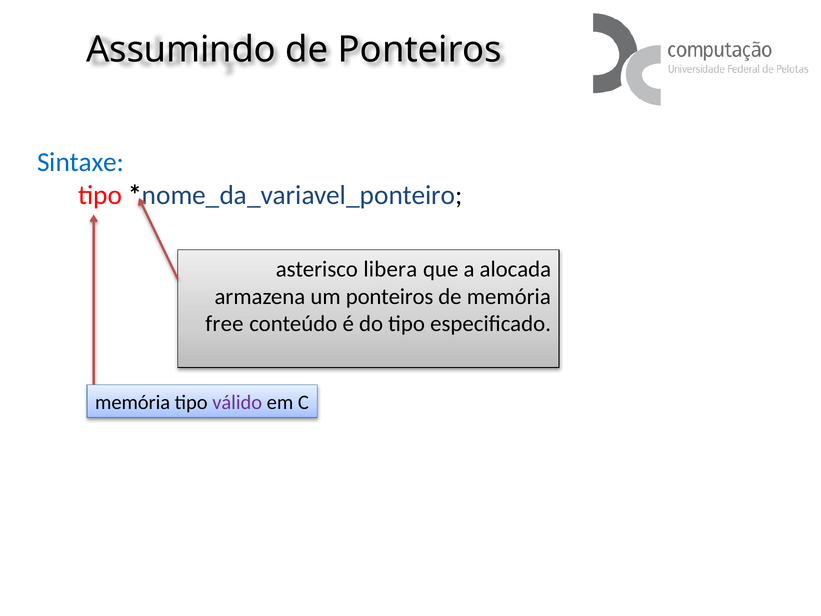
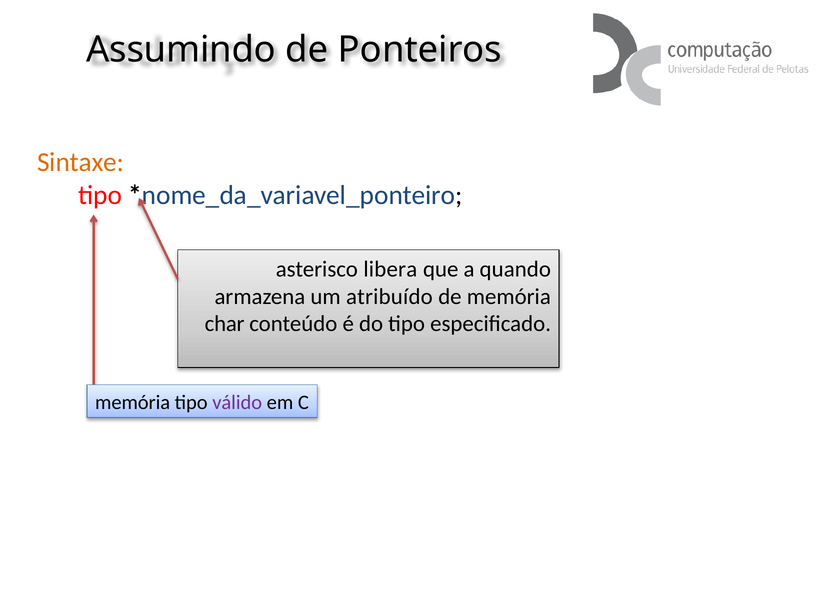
Sintaxe colour: blue -> orange (81, 162)
alocada: alocada -> quando (515, 269)
um ponteiros: ponteiros -> atribuído (389, 296)
free: free -> char (225, 324)
